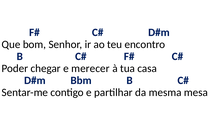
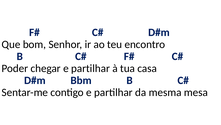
chegar e merecer: merecer -> partilhar (91, 68)
